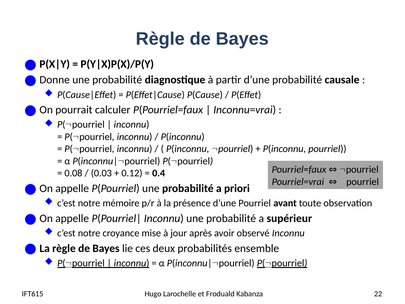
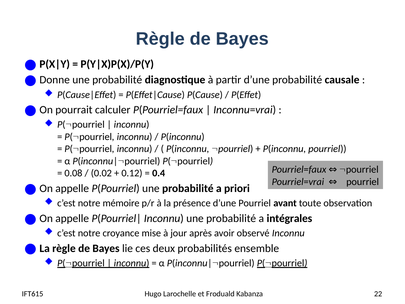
0.03: 0.03 -> 0.02 (101, 173)
supérieur: supérieur -> intégrales (289, 218)
